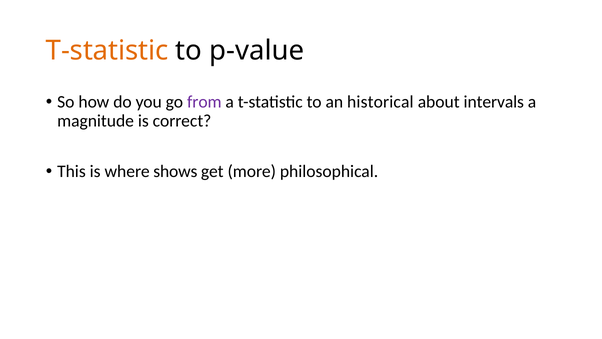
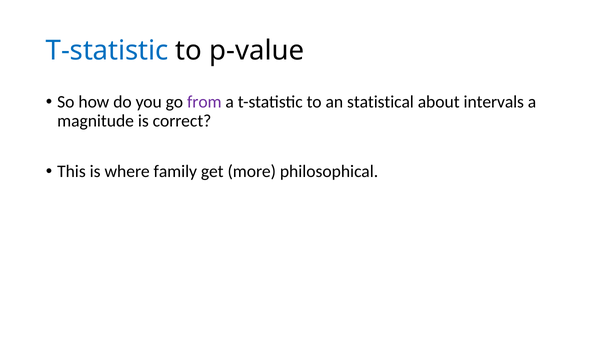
T-statistic colour: orange -> blue (107, 51)
historical: historical -> statistical (380, 102)
shows: shows -> family (175, 171)
